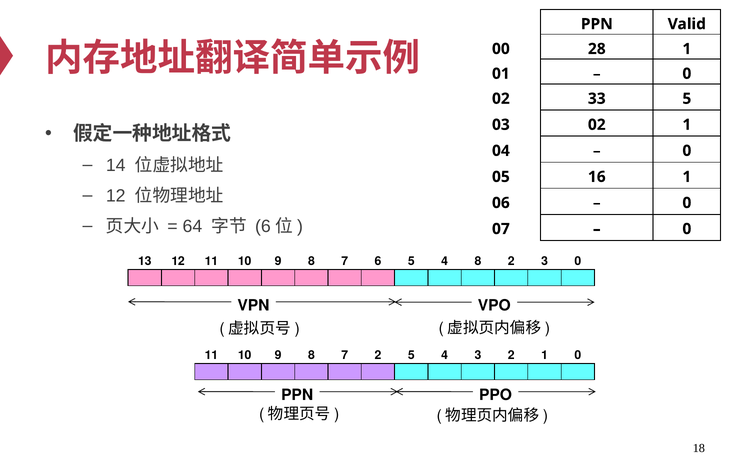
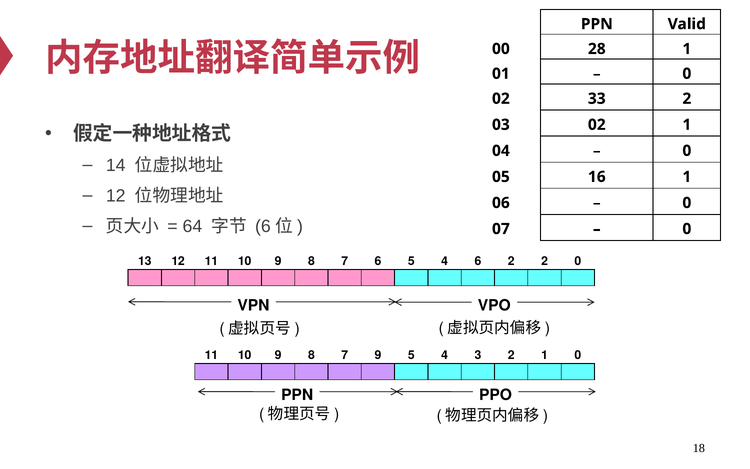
33 5: 5 -> 2 (687, 99)
4 8: 8 -> 6 (478, 261)
2 3: 3 -> 2 (545, 261)
7 2: 2 -> 9 (378, 355)
